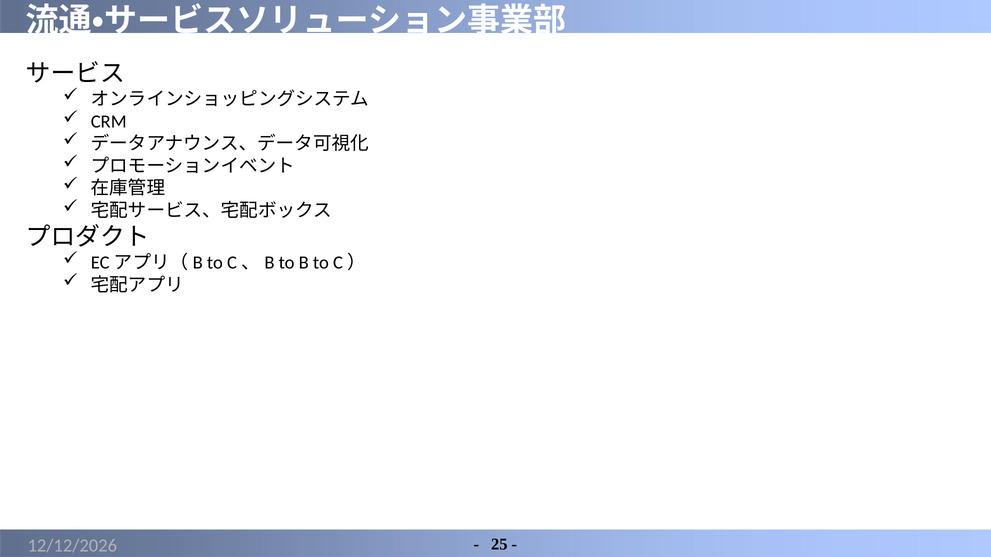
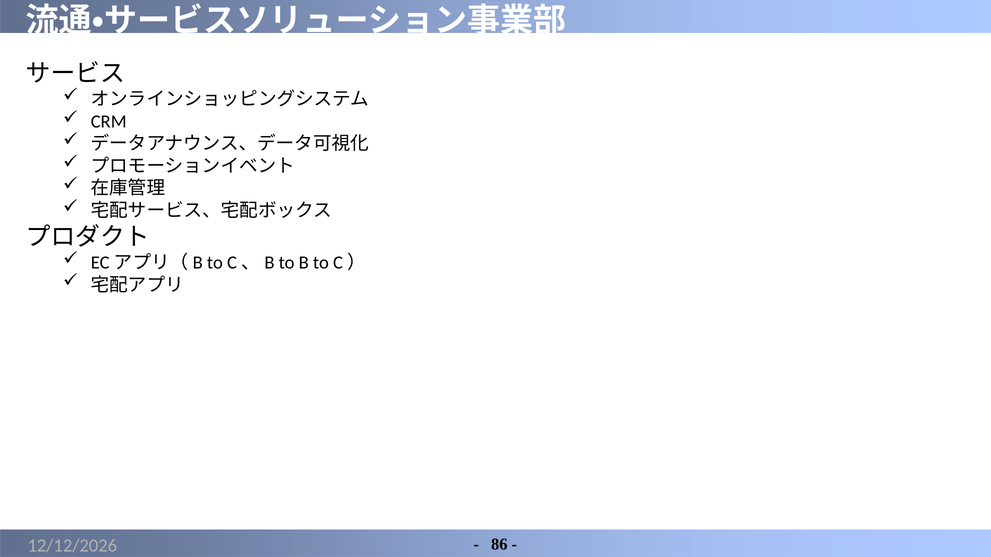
25: 25 -> 86 (499, 545)
